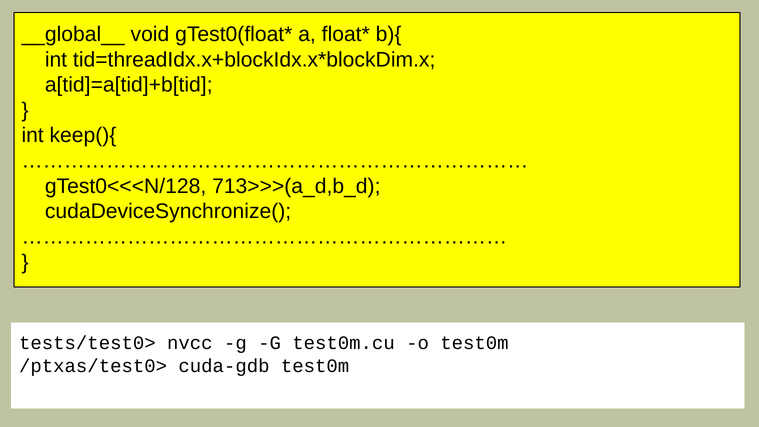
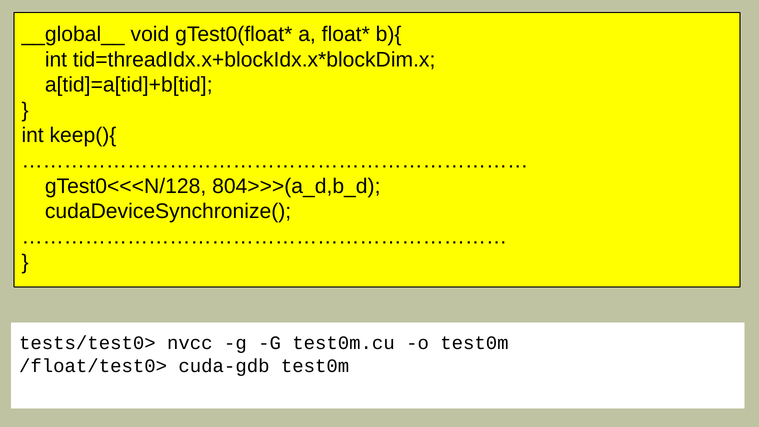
713>>>(a_d,b_d: 713>>>(a_d,b_d -> 804>>>(a_d,b_d (296, 186)
/ptxas/test0>: /ptxas/test0> -> /float/test0> (93, 366)
